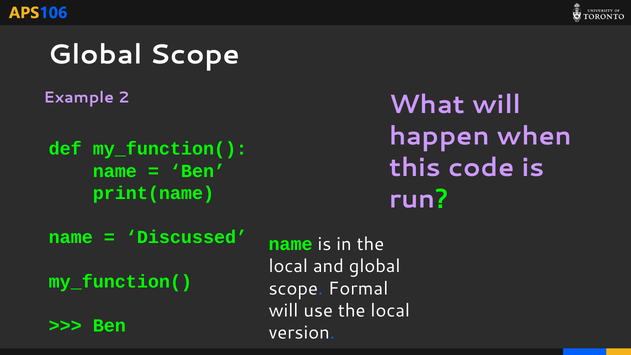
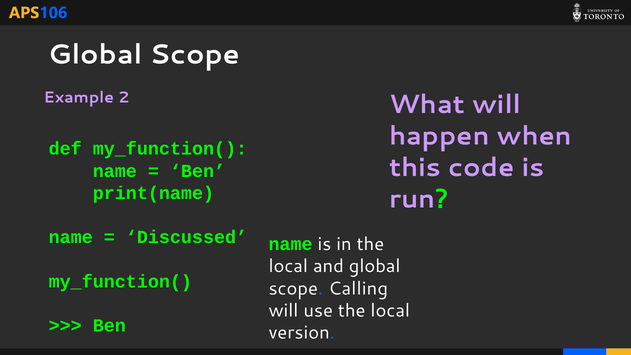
Formal: Formal -> Calling (358, 288)
